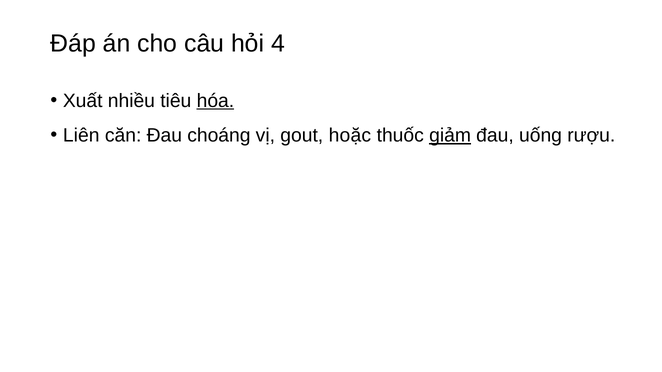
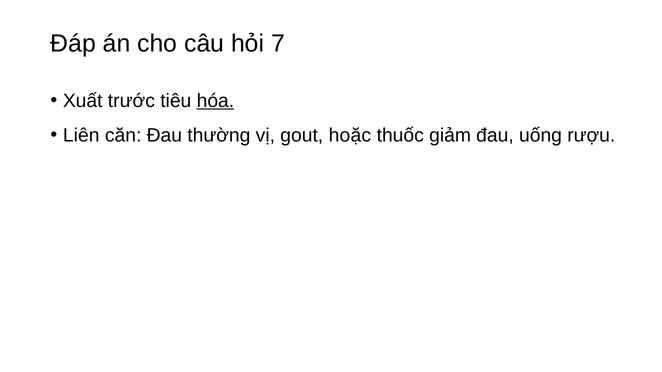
4: 4 -> 7 (278, 44)
nhiều: nhiều -> trước (131, 101)
choáng: choáng -> thường (219, 136)
giảm underline: present -> none (450, 136)
